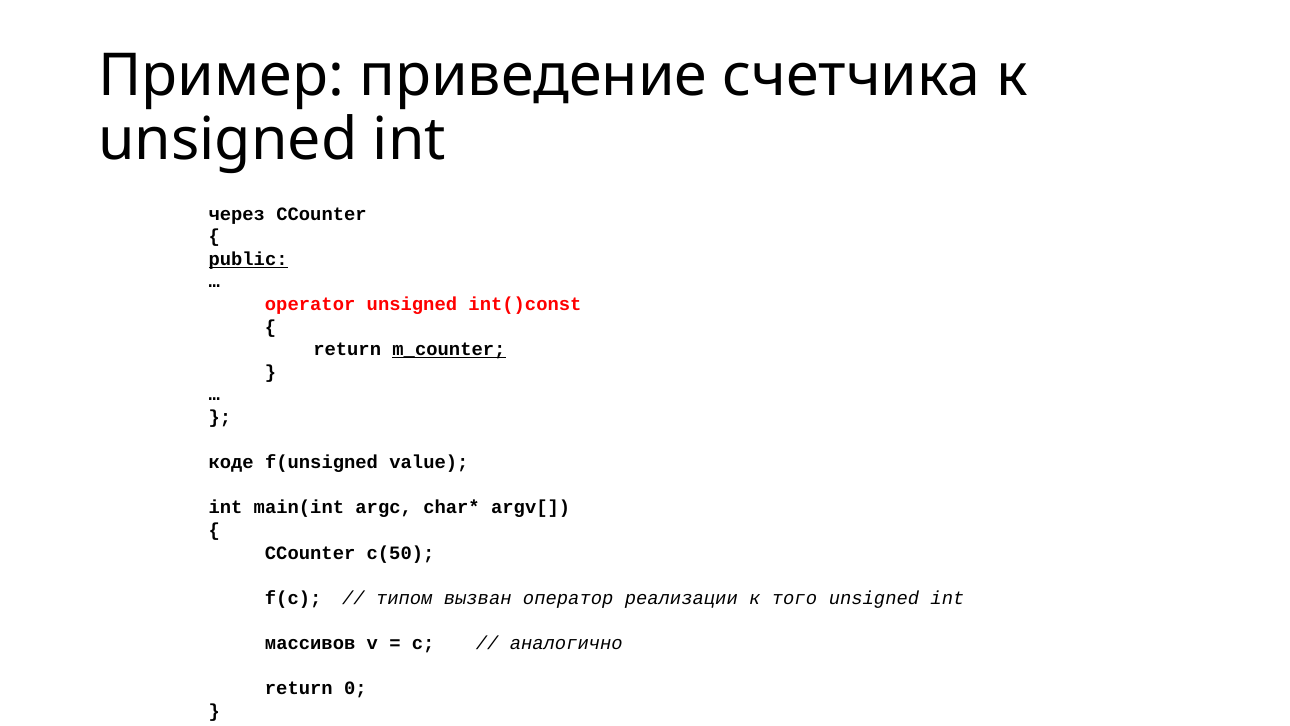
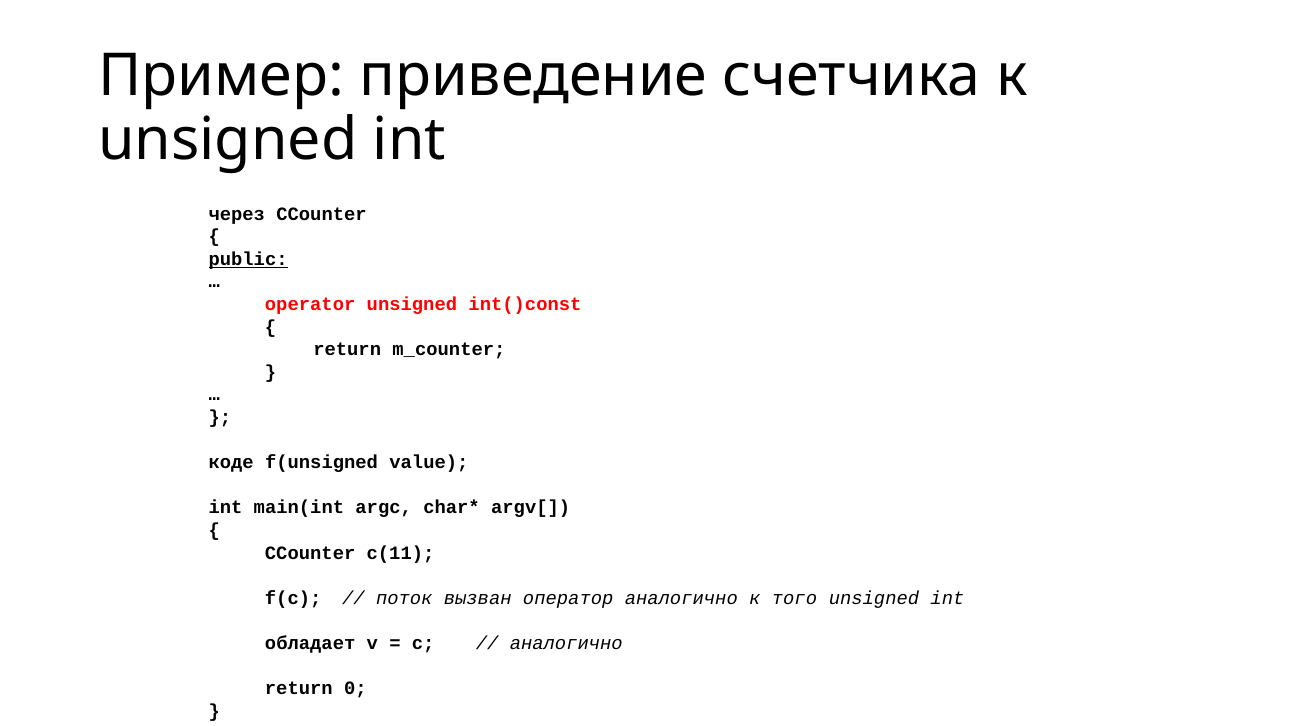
m_counter underline: present -> none (449, 349)
c(50: c(50 -> c(11 (401, 553)
типом: типом -> поток (404, 598)
оператор реализации: реализации -> аналогично (681, 598)
массивов: массивов -> обладает (310, 643)
